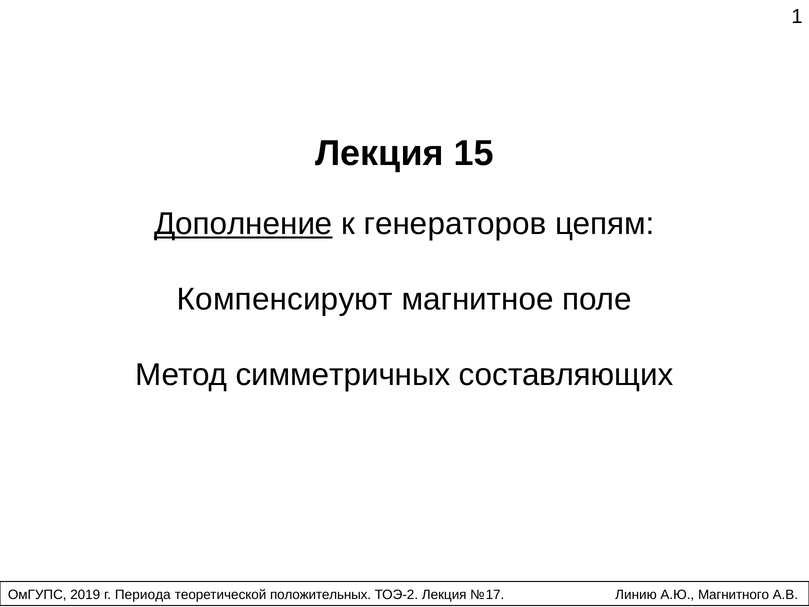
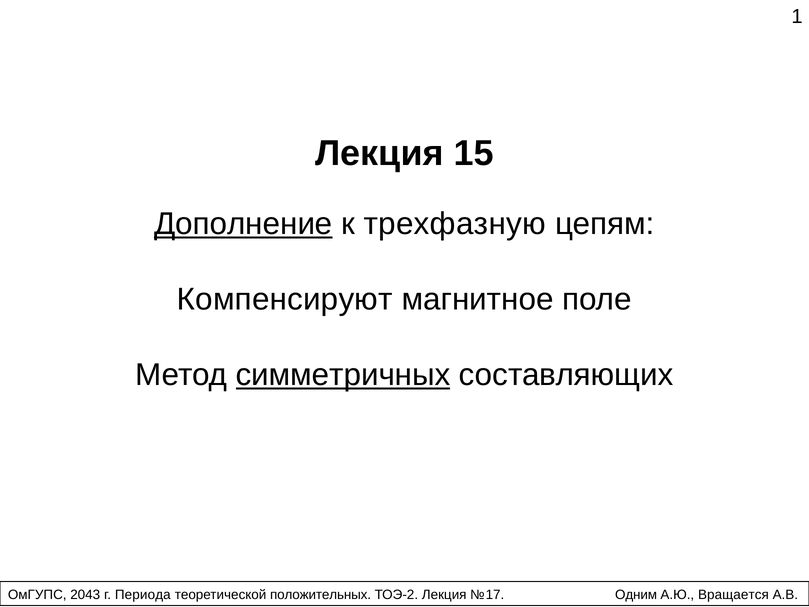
генераторов: генераторов -> трехфазную (455, 224)
симметричных underline: none -> present (343, 375)
2019: 2019 -> 2043 (85, 594)
Линию: Линию -> Одним (636, 594)
Магнитного: Магнитного -> Вращается (733, 594)
